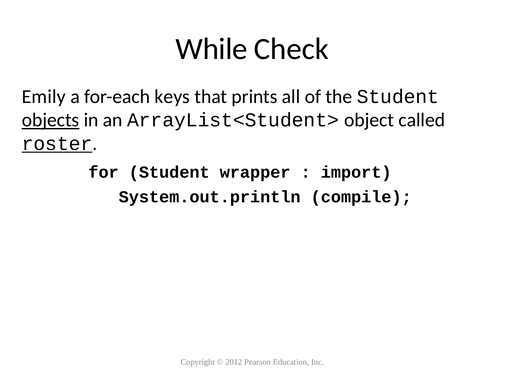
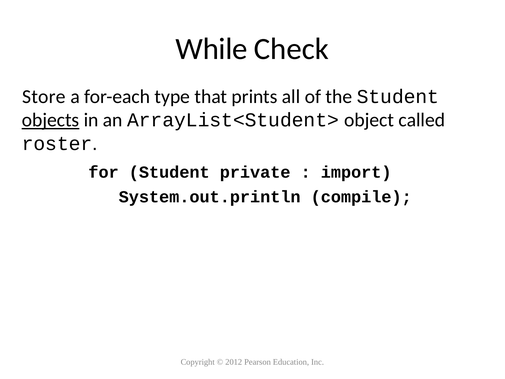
Emily: Emily -> Store (44, 96)
keys: keys -> type (172, 96)
roster underline: present -> none (57, 144)
wrapper: wrapper -> private (255, 172)
